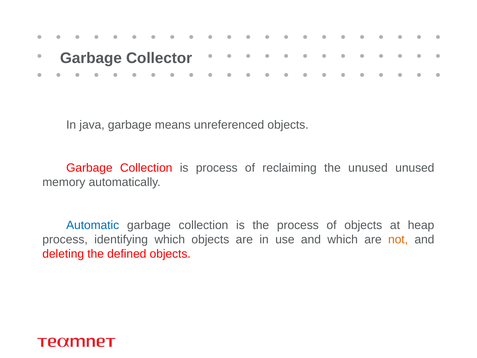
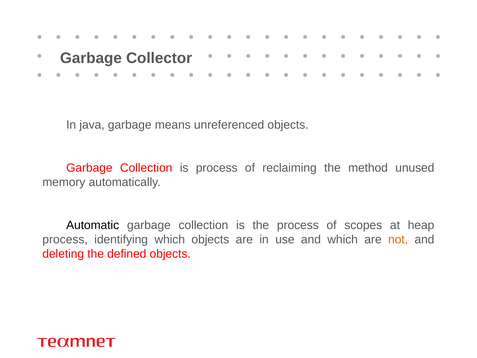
the unused: unused -> method (368, 168)
Automatic colour: blue -> black (93, 225)
of objects: objects -> scopes (363, 225)
